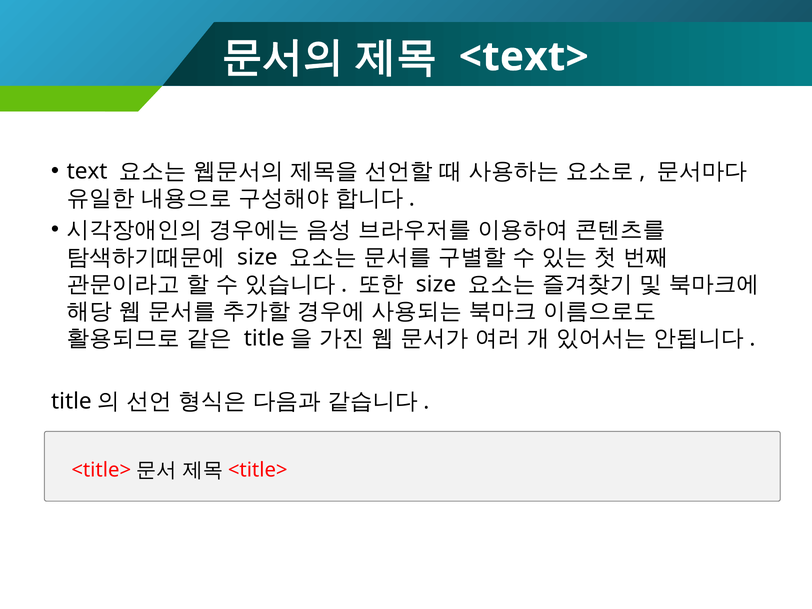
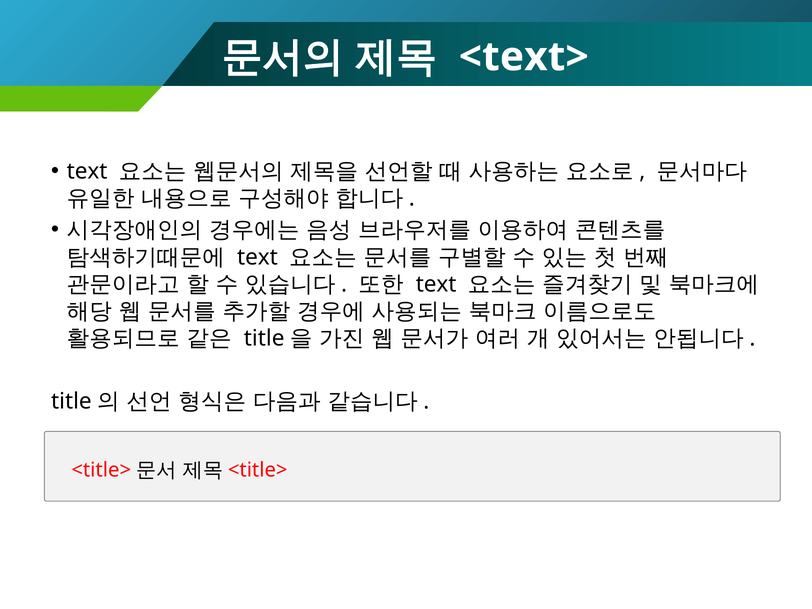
size: size -> text (257, 257)
size: size -> text (436, 284)
